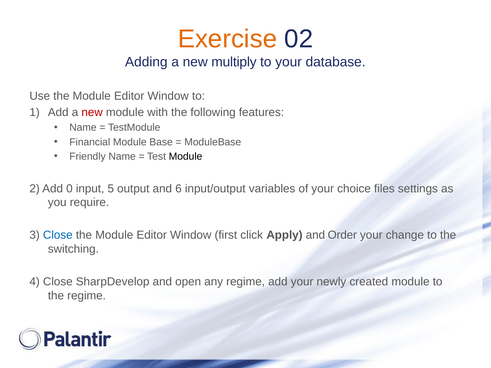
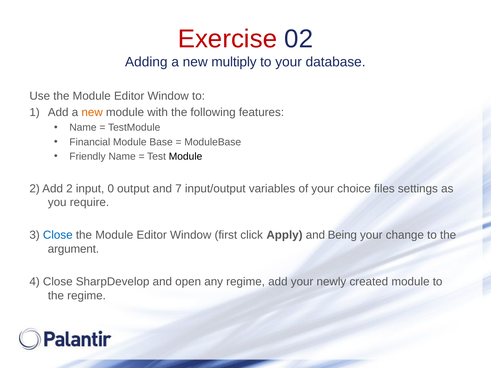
Exercise colour: orange -> red (227, 39)
new colour: red -> orange (92, 113)
Add 0: 0 -> 2 (69, 189)
5: 5 -> 0 (111, 189)
6: 6 -> 7 (179, 189)
Order: Order -> Being (342, 235)
switching: switching -> argument (73, 249)
